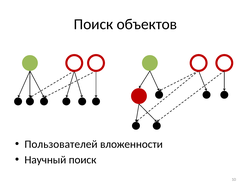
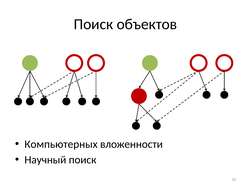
Пользователей: Пользователей -> Компьютерных (61, 144)
